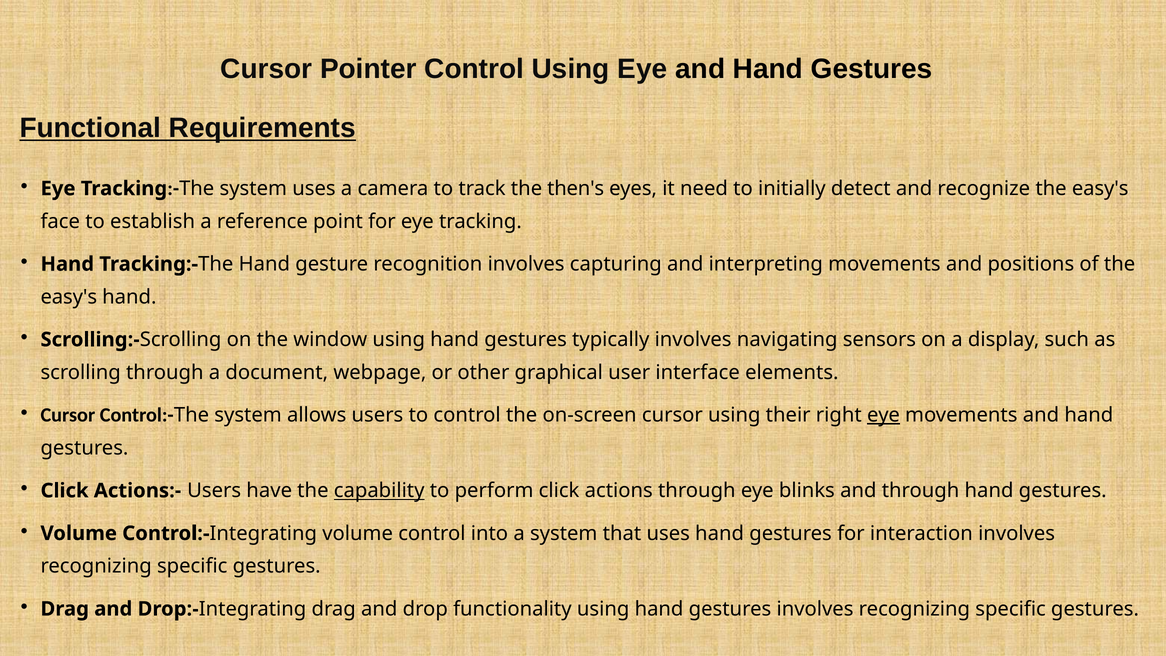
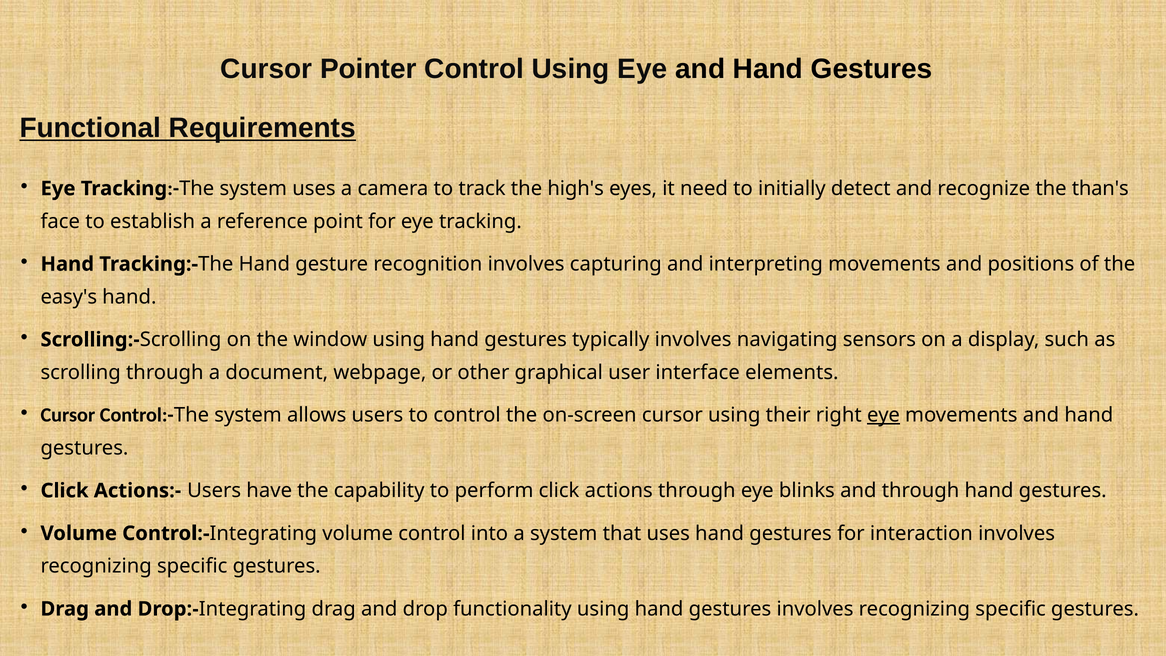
then's: then's -> high's (576, 189)
recognize the easy's: easy's -> than's (1100, 189)
capability underline: present -> none (379, 491)
